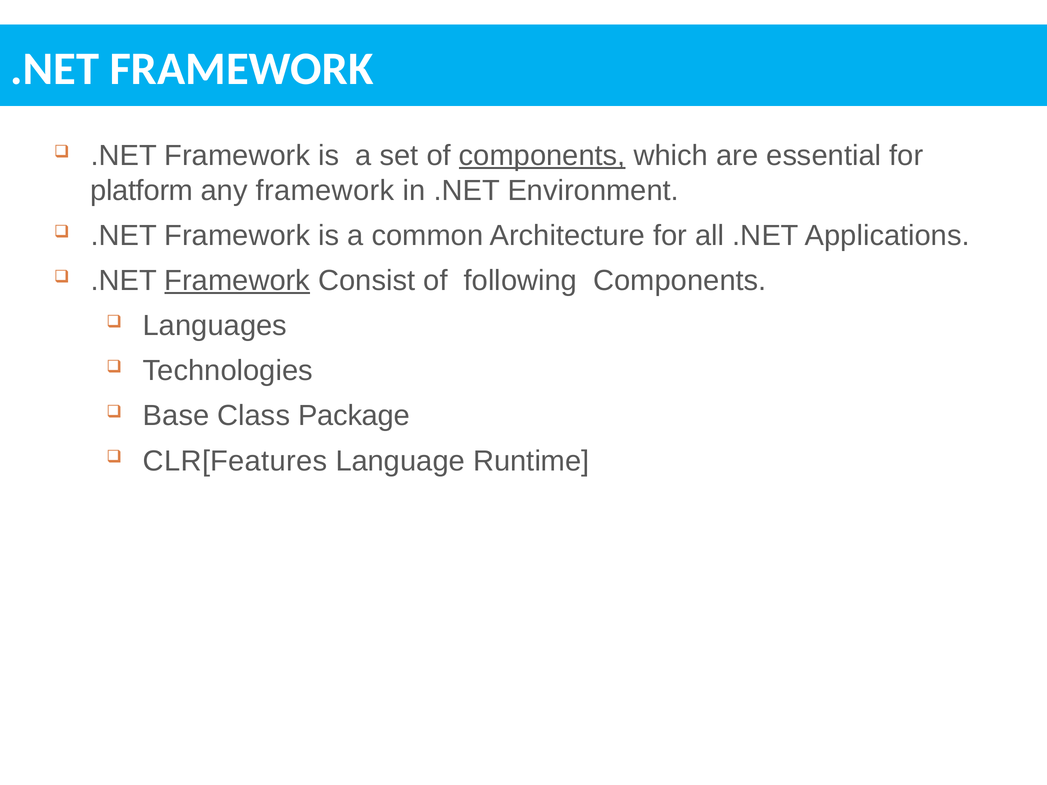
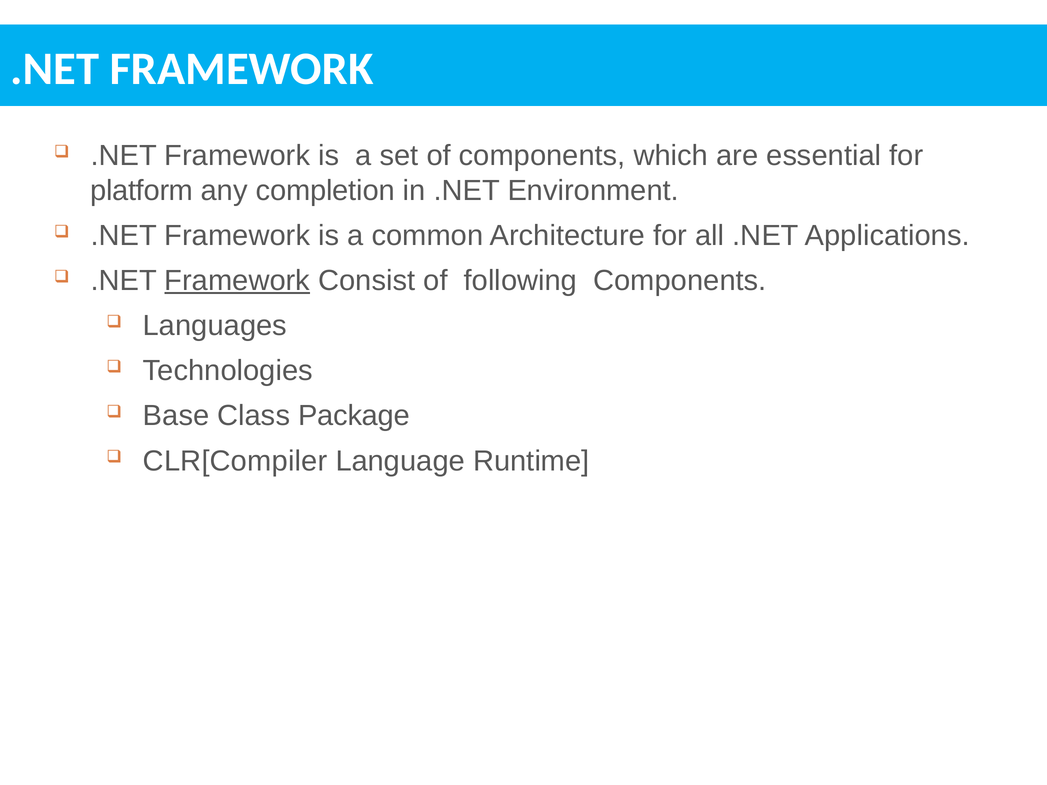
components underline: present -> none (542, 156)
any framework: framework -> completion (325, 190)
CLR[Features: CLR[Features -> CLR[Compiler (235, 461)
